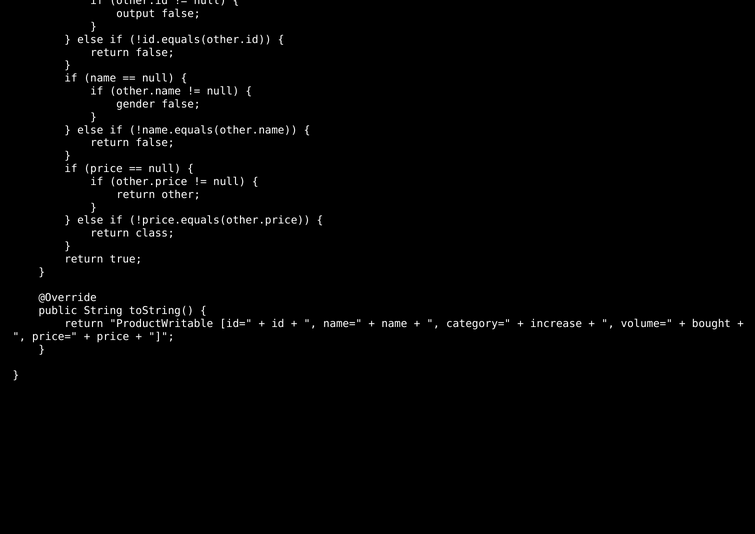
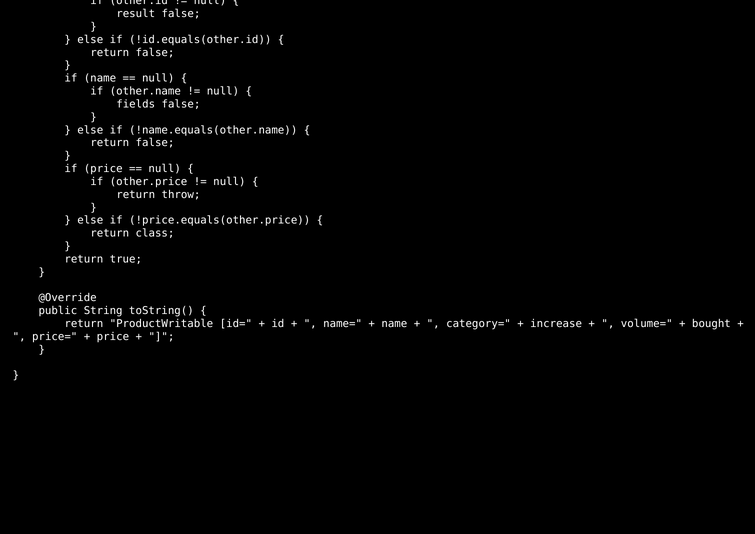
output: output -> result (136, 14)
gender: gender -> fields (136, 104)
other: other -> throw (181, 195)
